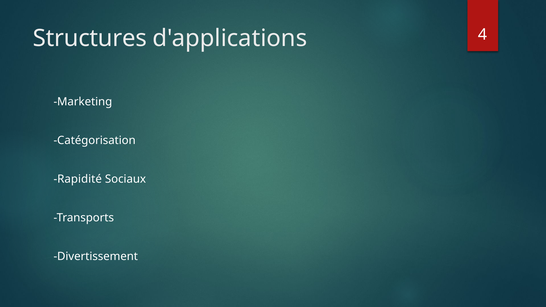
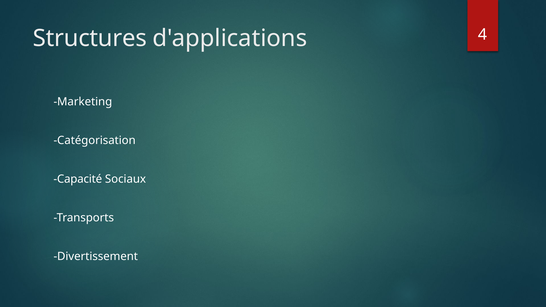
Rapidité: Rapidité -> Capacité (78, 179)
